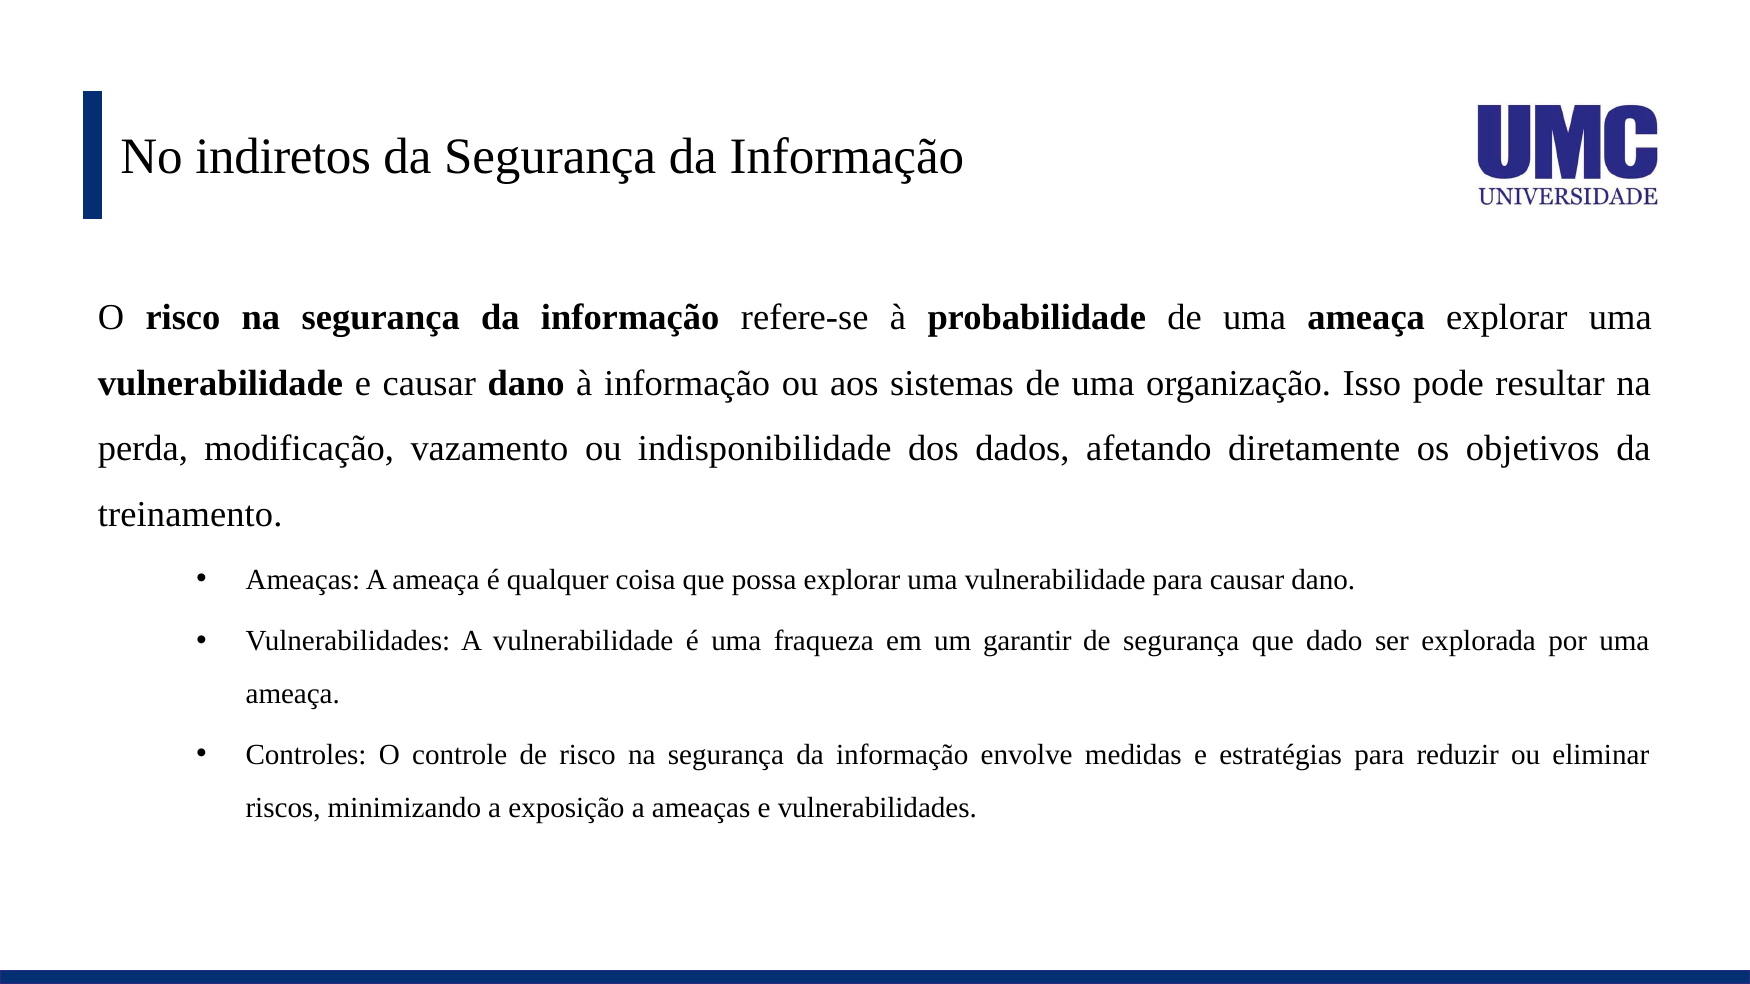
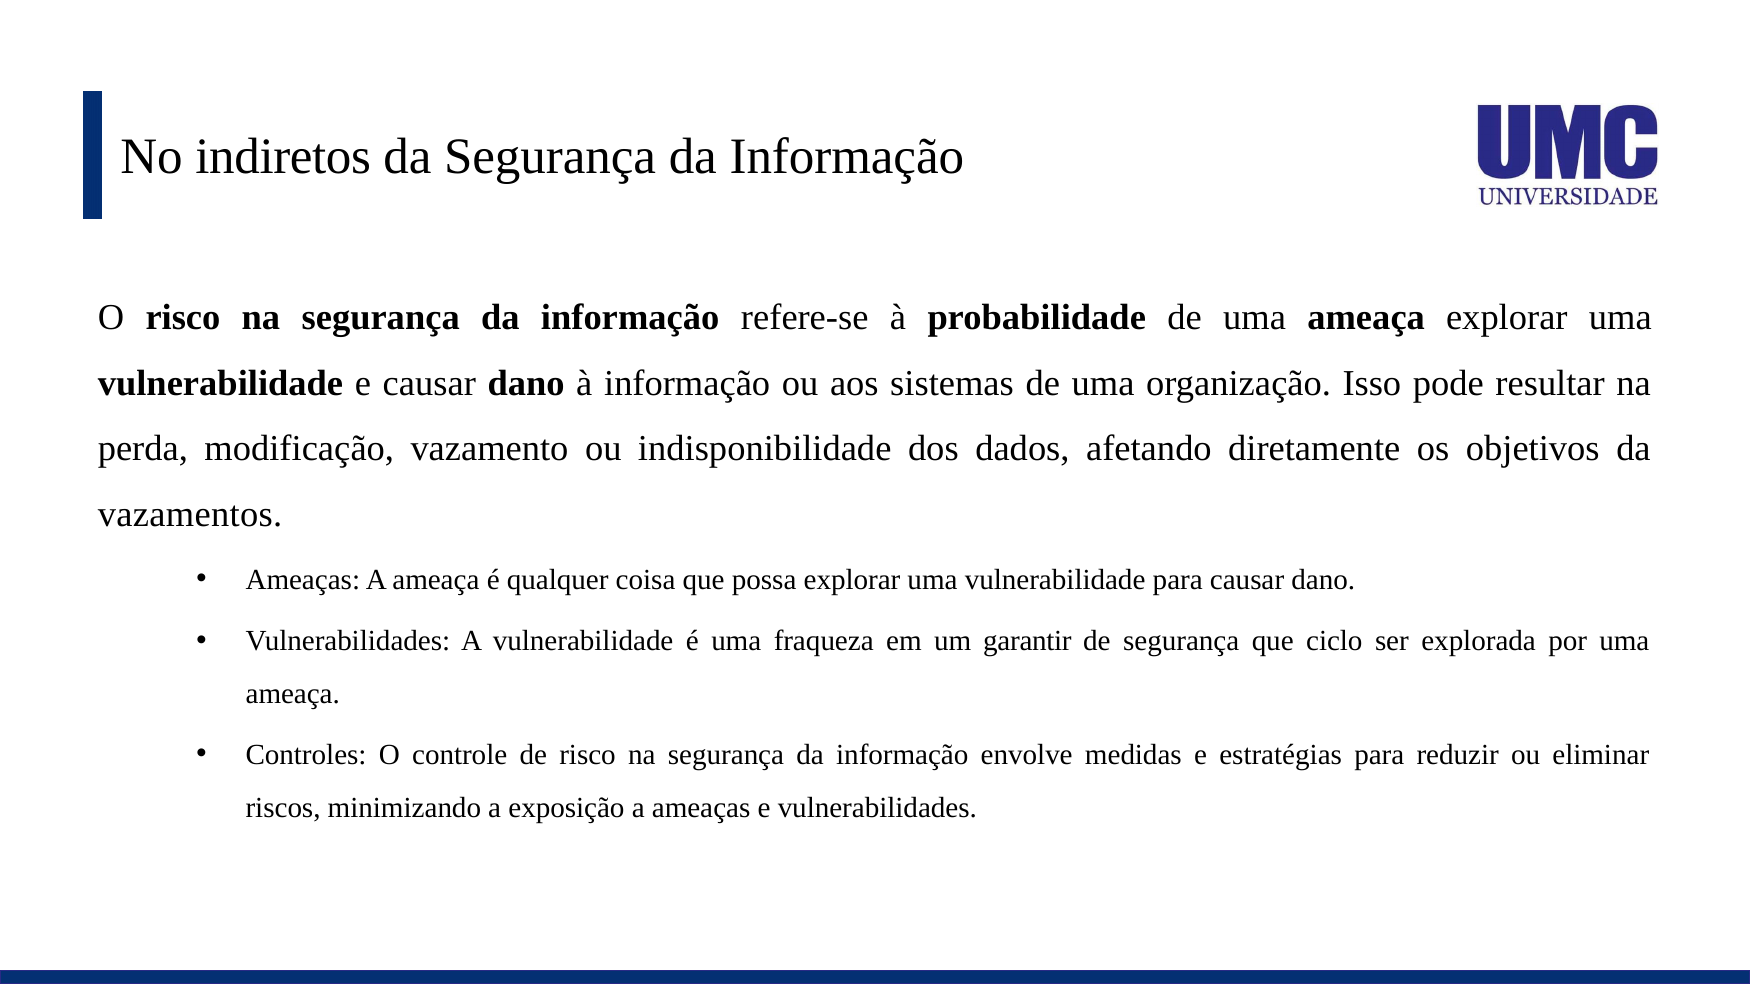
treinamento: treinamento -> vazamentos (190, 514)
dado: dado -> ciclo (1334, 641)
